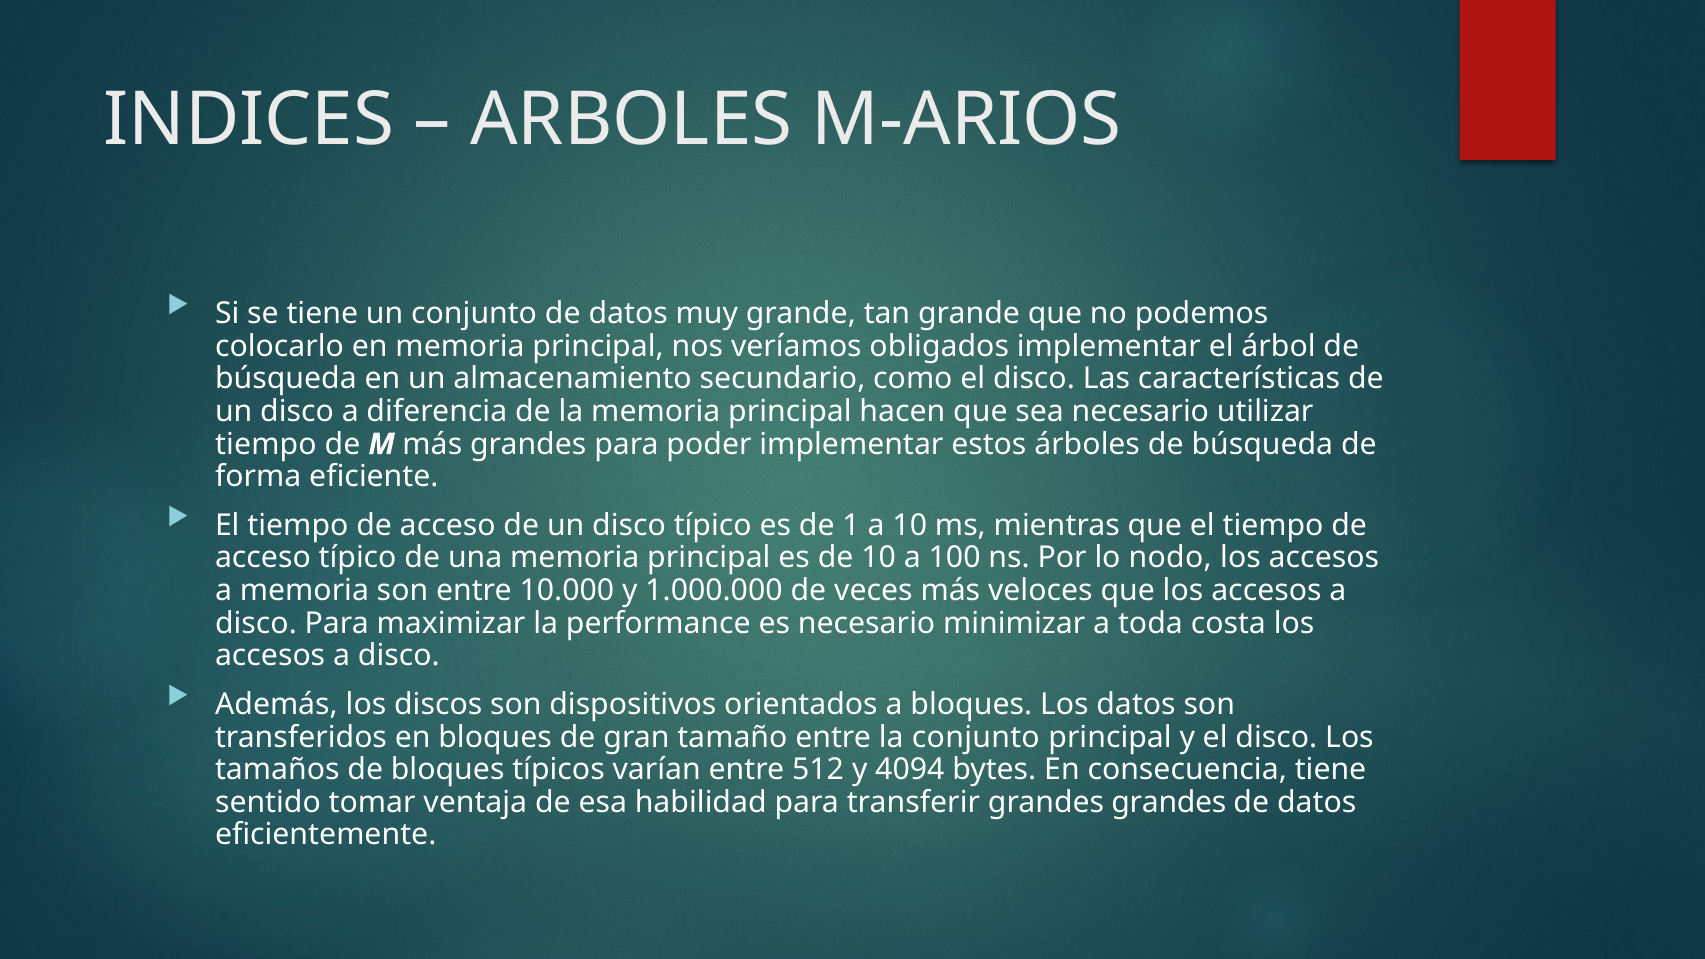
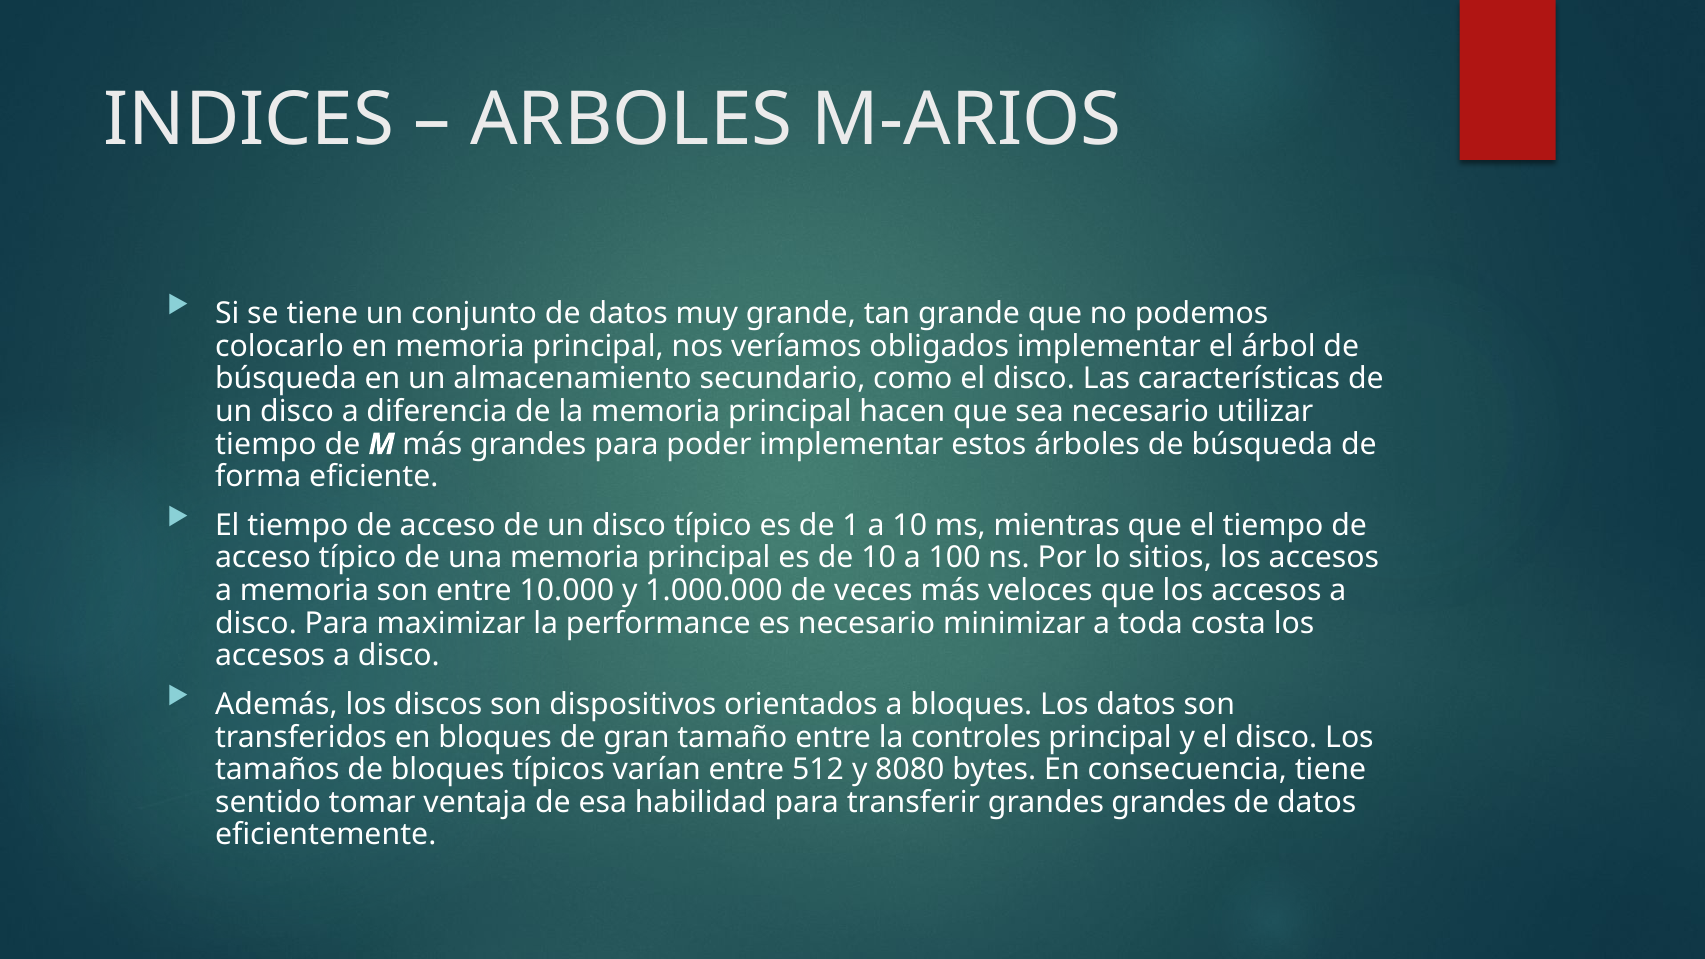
nodo: nodo -> sitios (1170, 558)
la conjunto: conjunto -> controles (976, 737)
4094: 4094 -> 8080 (910, 770)
